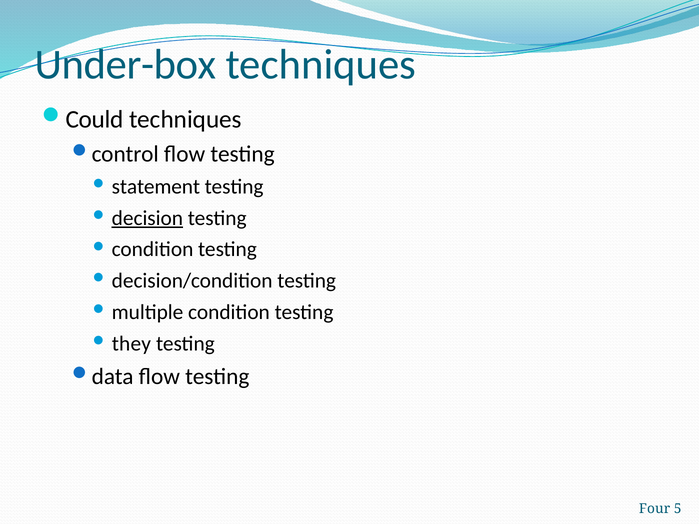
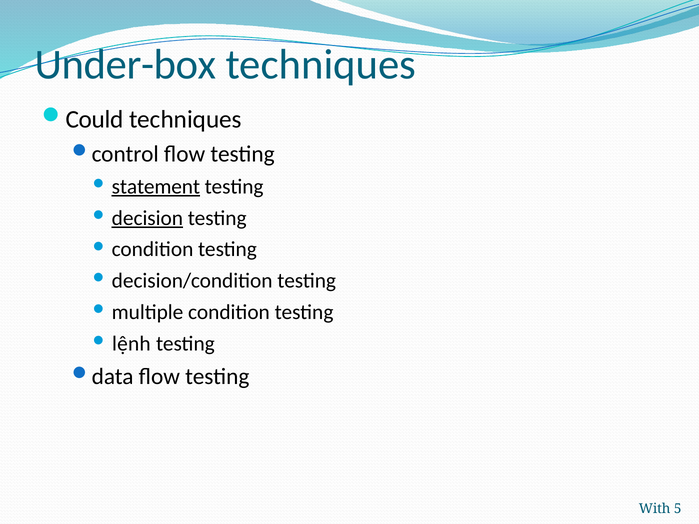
statement underline: none -> present (156, 187)
they: they -> lệnh (131, 344)
Four: Four -> With (655, 509)
